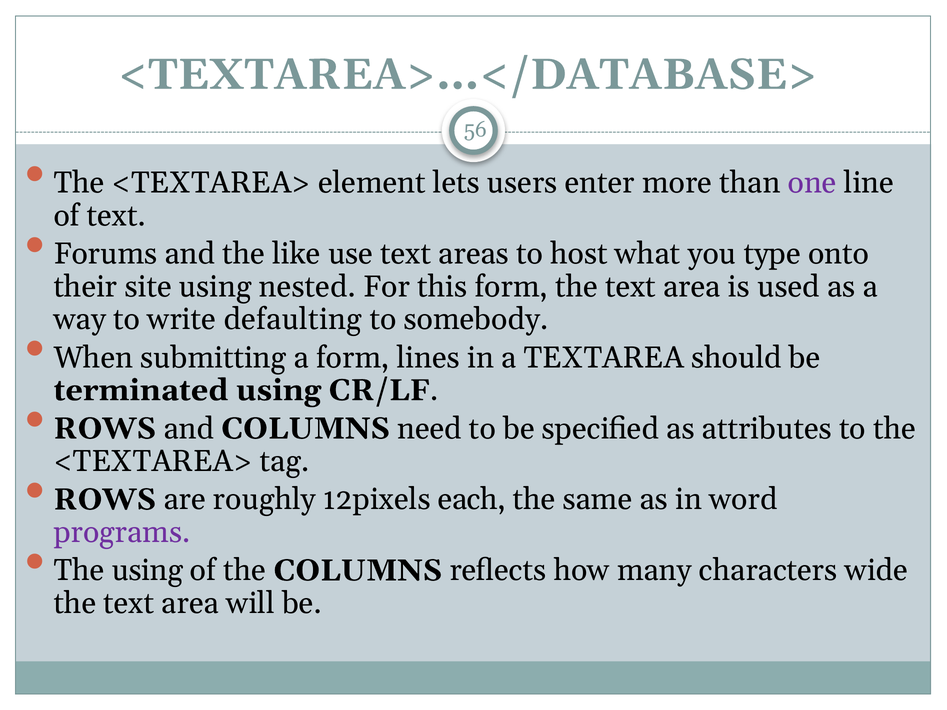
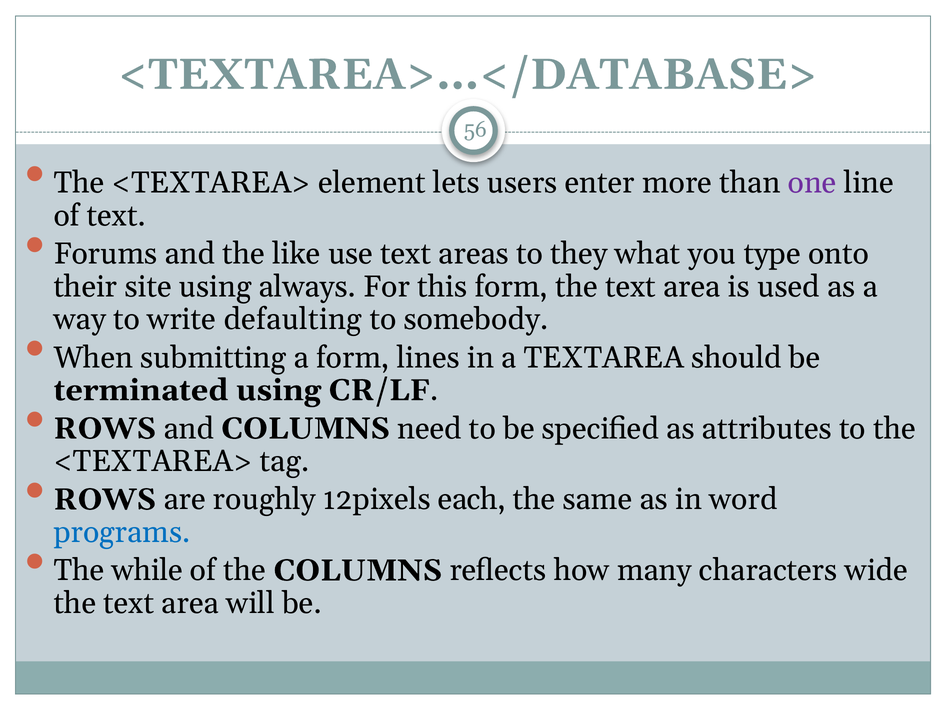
host: host -> they (579, 254)
nested: nested -> always (307, 287)
programs colour: purple -> blue (122, 532)
The using: using -> while (147, 571)
